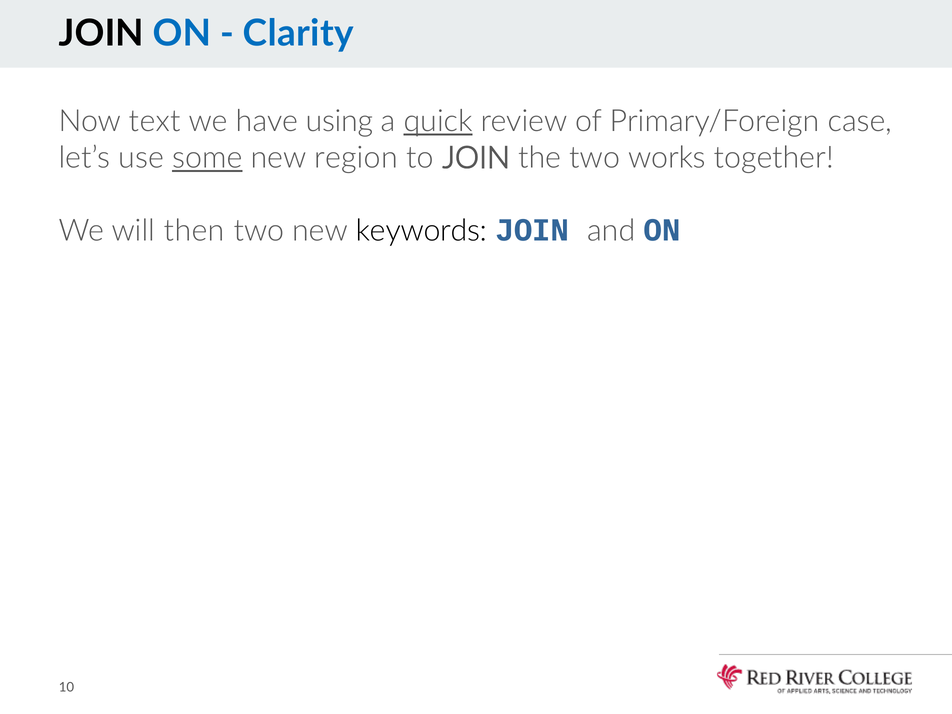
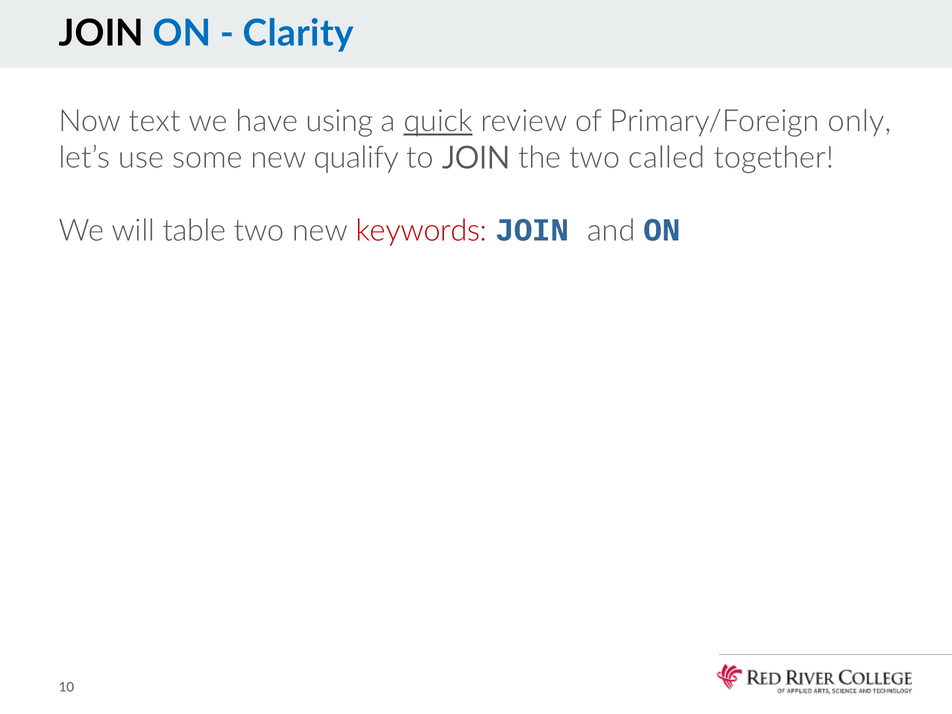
case: case -> only (860, 121)
some underline: present -> none (207, 158)
region: region -> qualify (356, 158)
works: works -> called (667, 158)
then: then -> table (194, 231)
keywords colour: black -> red (422, 231)
